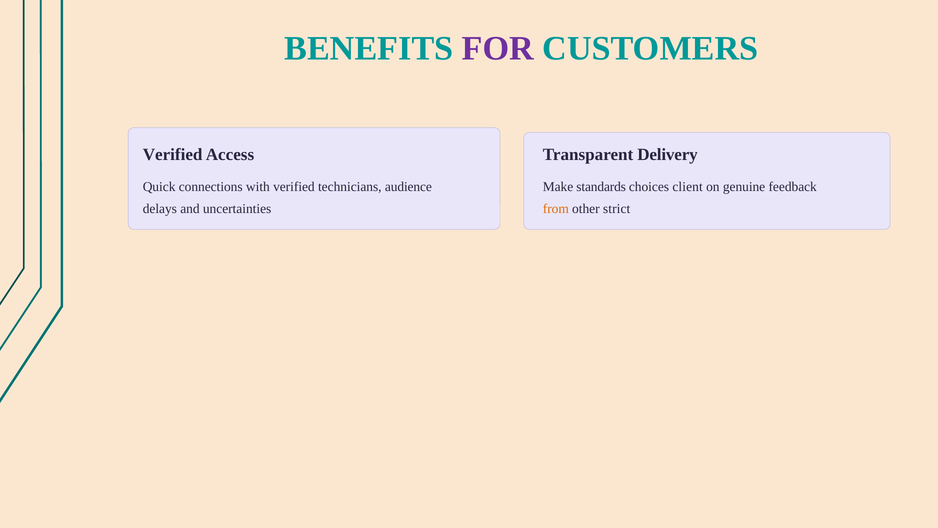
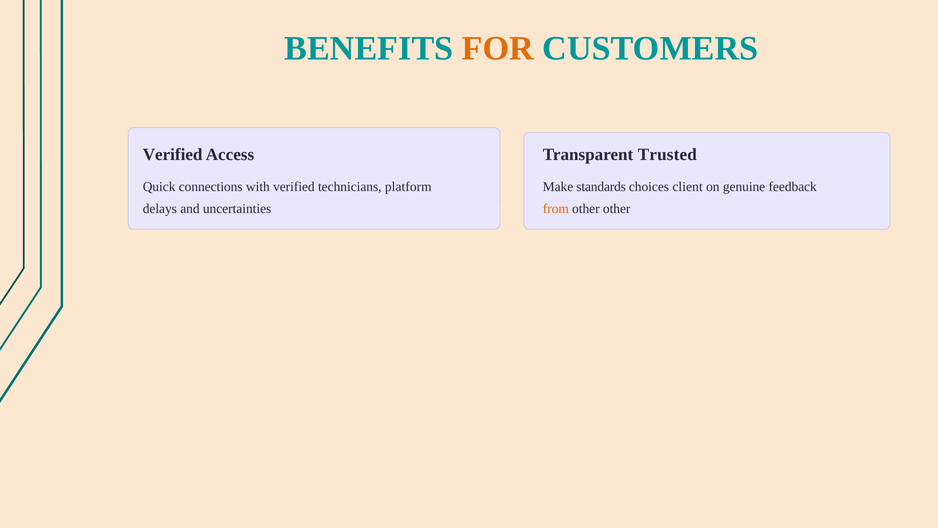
FOR colour: purple -> orange (498, 48)
Delivery: Delivery -> Trusted (667, 155)
audience: audience -> platform (408, 187)
other strict: strict -> other (617, 209)
